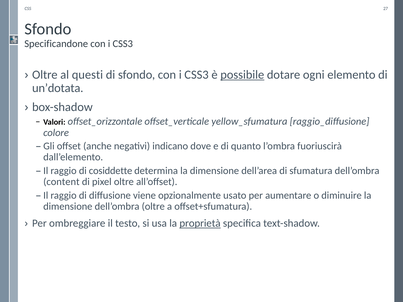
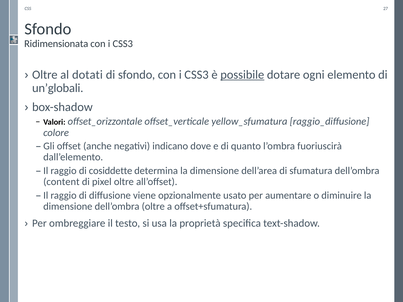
Specificandone: Specificandone -> Ridimensionata (56, 44)
questi: questi -> dotati (87, 75)
un’dotata: un’dotata -> un’globali (58, 88)
proprietà underline: present -> none (200, 223)
